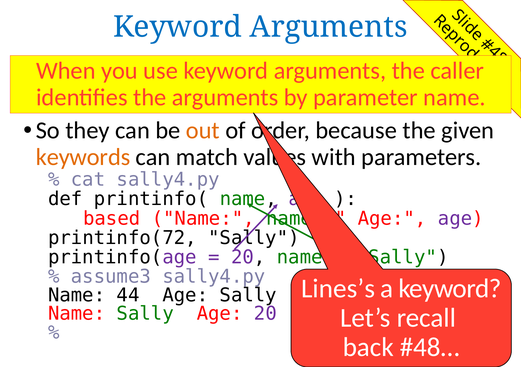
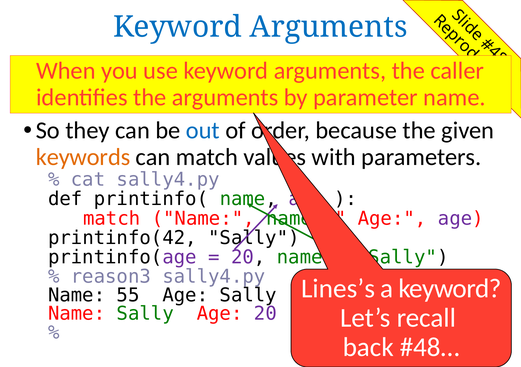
out colour: orange -> blue (203, 131)
based: based -> match (112, 219)
printinfo(72: printinfo(72 -> printinfo(42 (122, 238)
assume3: assume3 -> reason3 (111, 277)
44: 44 -> 55 (128, 295)
